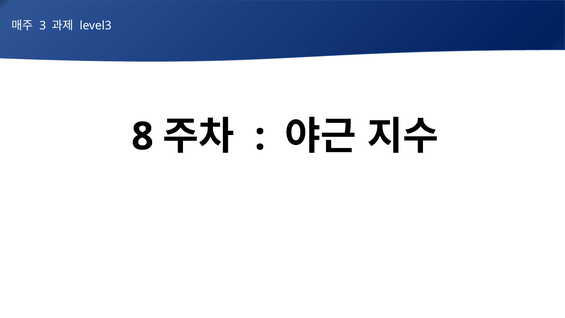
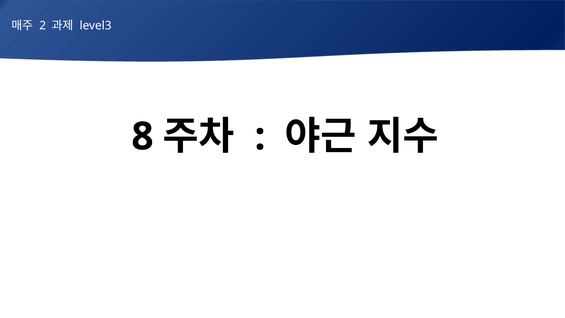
3: 3 -> 2 (43, 26)
